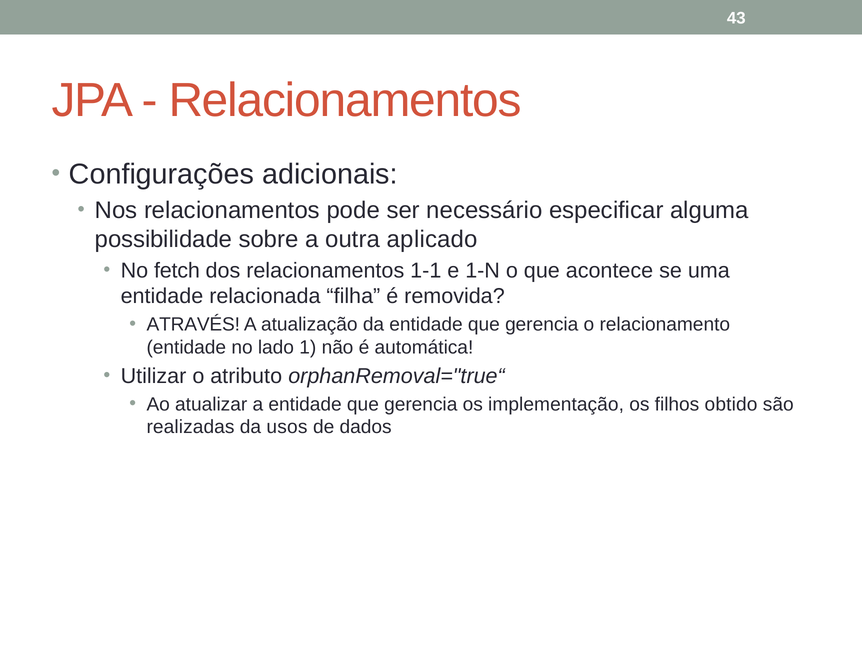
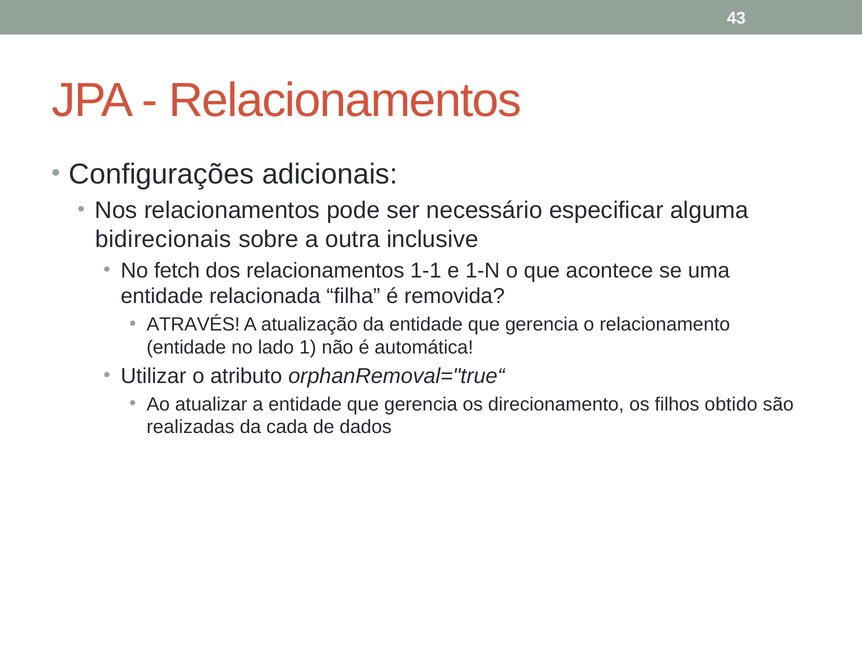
possibilidade: possibilidade -> bidirecionais (163, 239)
aplicado: aplicado -> inclusive (432, 239)
implementação: implementação -> direcionamento (556, 405)
usos: usos -> cada (287, 427)
